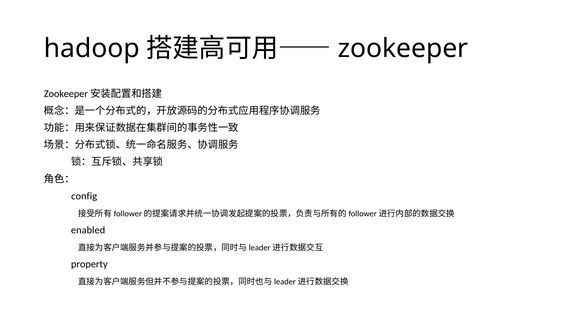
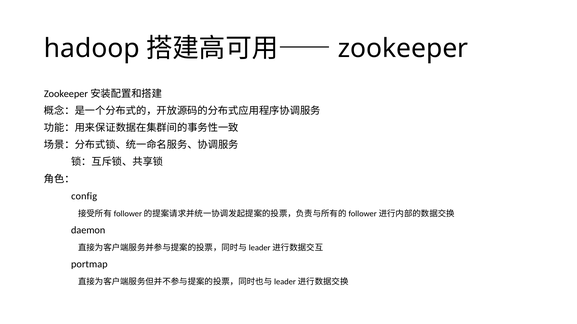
enabled: enabled -> daemon (88, 230)
property: property -> portmap (89, 265)
